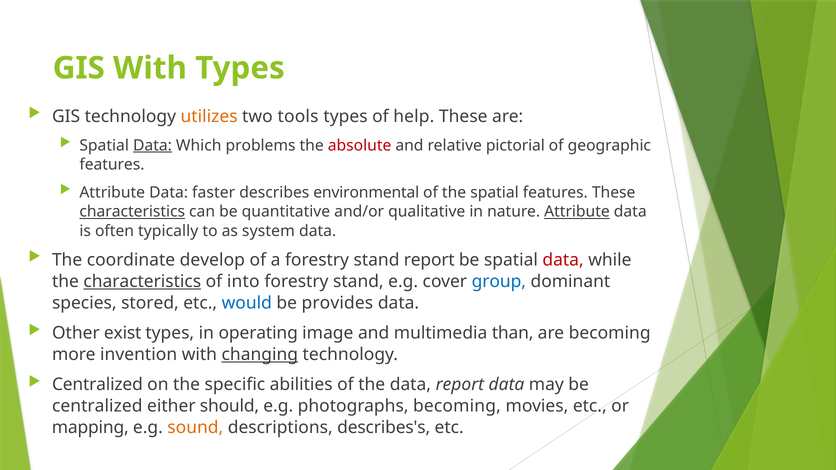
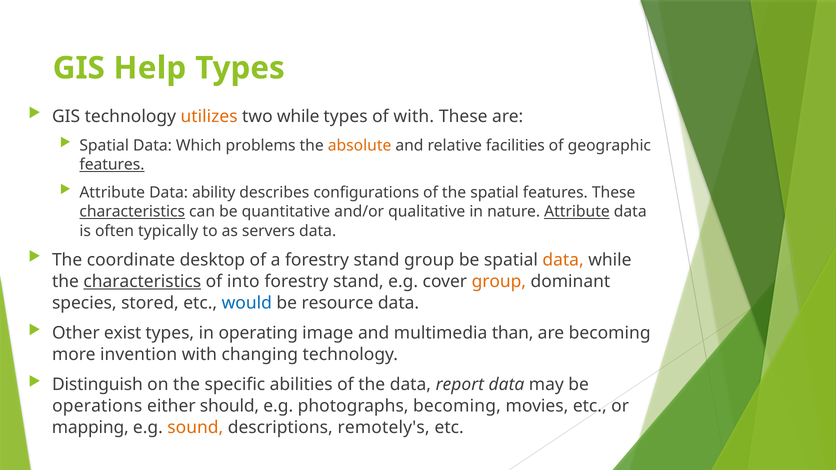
GIS With: With -> Help (150, 68)
two tools: tools -> while (298, 117)
of help: help -> with (414, 117)
Data underline: present -> none (152, 146)
absolute colour: red -> orange (360, 146)
pictorial: pictorial -> facilities (515, 146)
features underline: none -> present (112, 165)
faster: faster -> ability (214, 193)
environmental: environmental -> configurations (366, 193)
system: system -> servers (269, 231)
develop: develop -> desktop (212, 260)
stand report: report -> group (429, 260)
data colour: red -> orange (563, 260)
group colour: blue -> orange (499, 282)
provides: provides -> resource (337, 303)
changing underline: present -> none (260, 355)
Centralized: Centralized -> Distinguish (97, 385)
centralized: centralized -> operations (97, 406)
describes's: describes's -> remotely's (384, 428)
